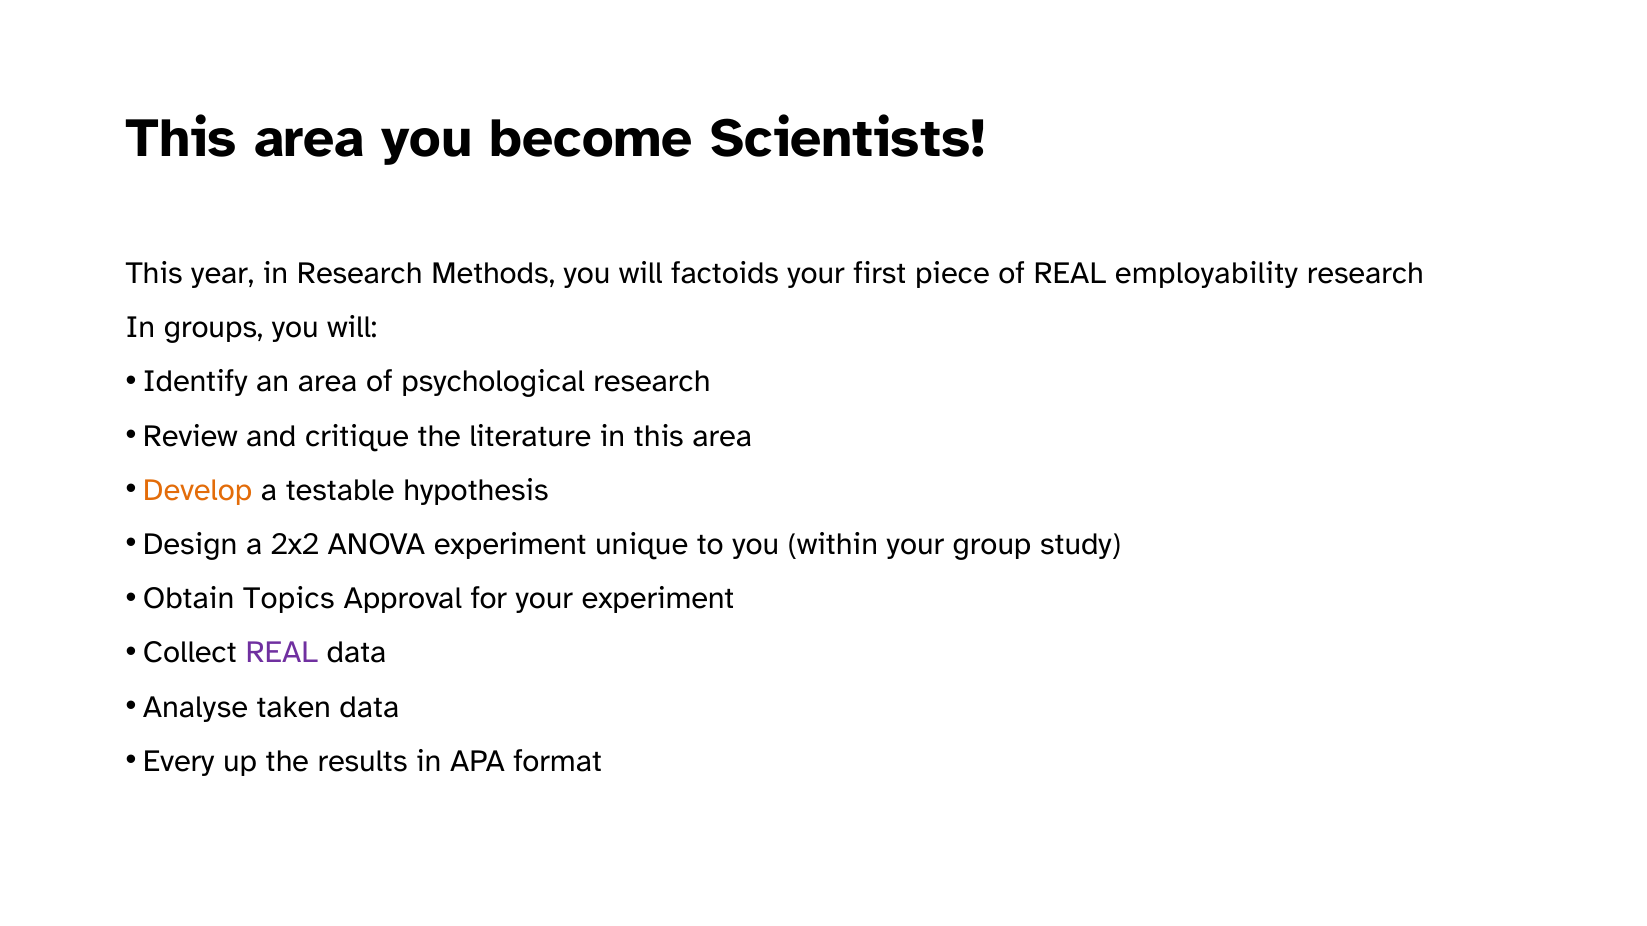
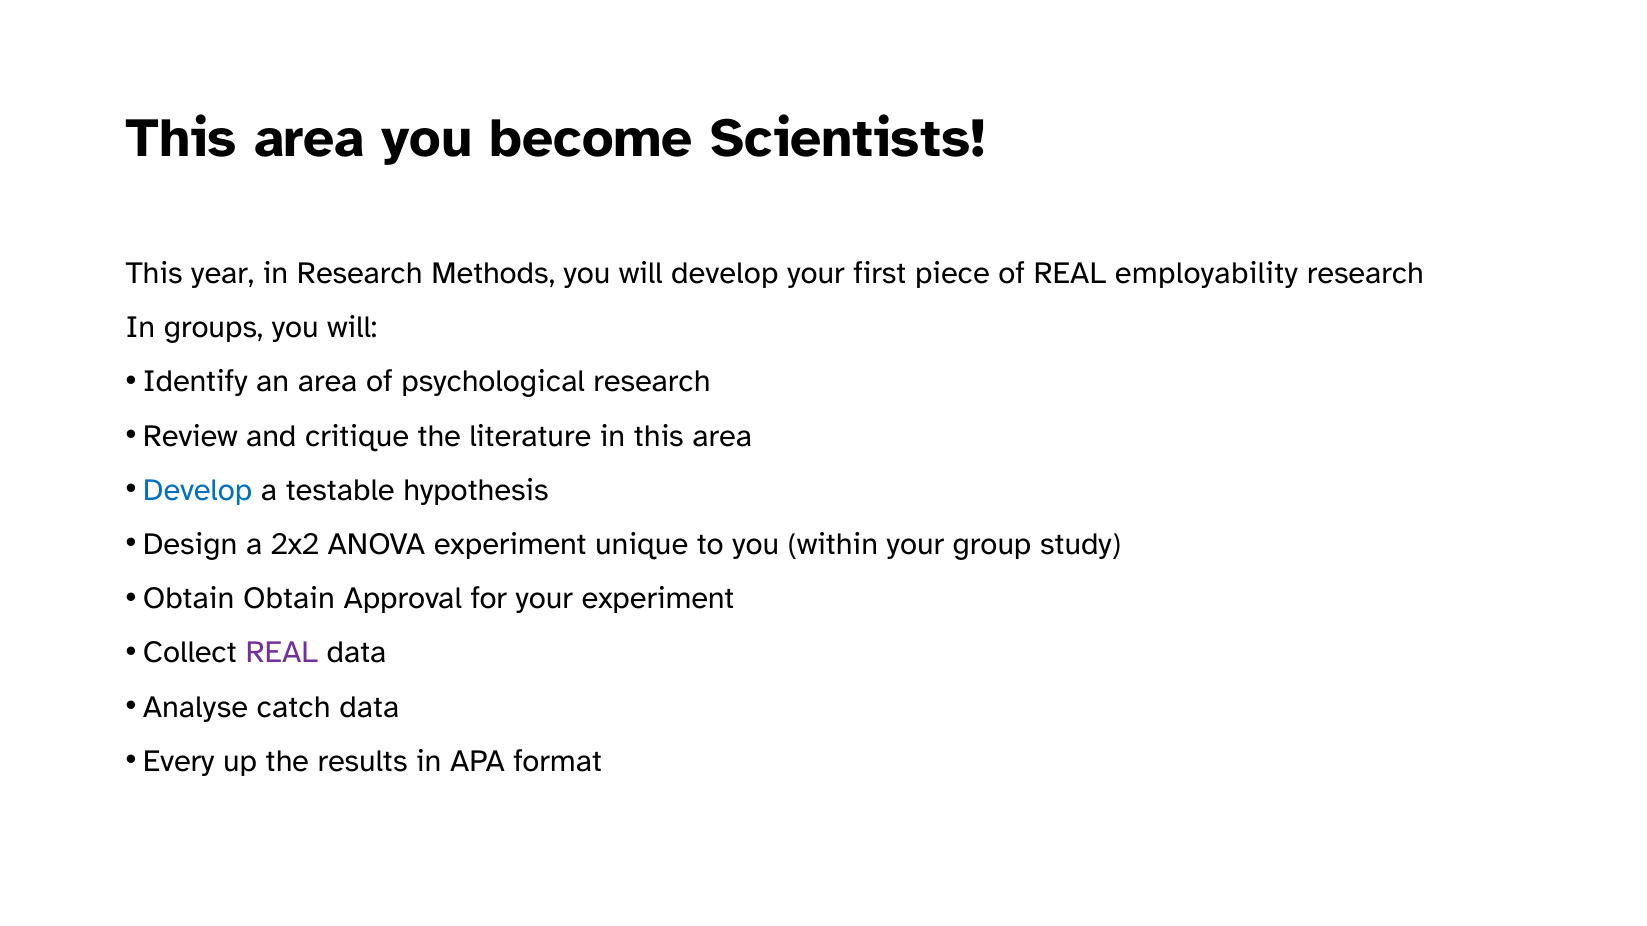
will factoids: factoids -> develop (725, 273)
Develop colour: orange -> blue (198, 490)
Obtain Topics: Topics -> Obtain (289, 599)
taken: taken -> catch (294, 707)
